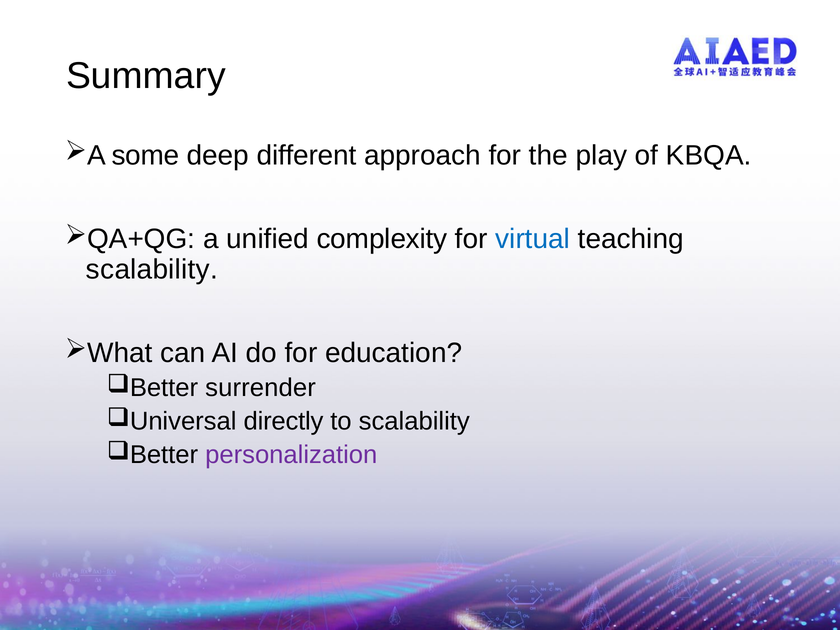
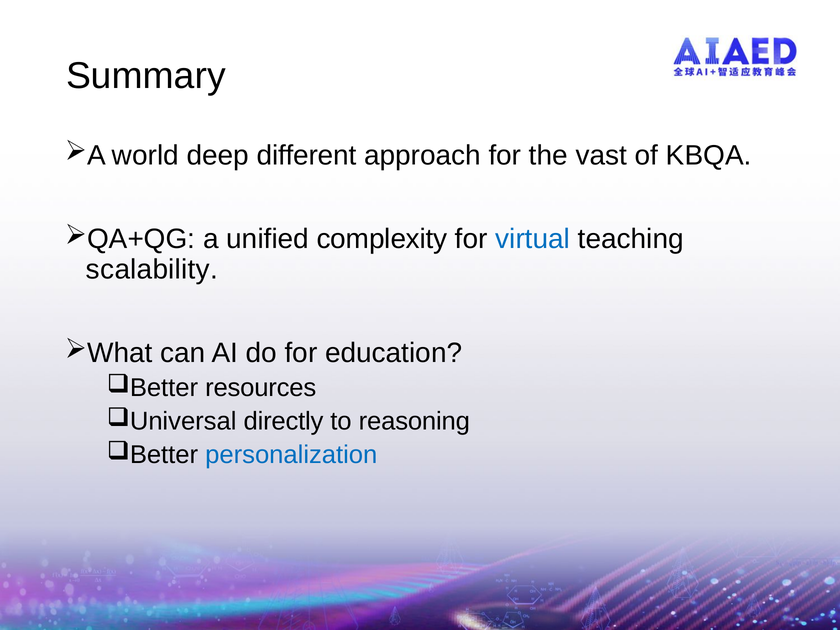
some: some -> world (145, 155)
play: play -> vast (601, 155)
surrender: surrender -> resources (261, 388)
to scalability: scalability -> reasoning (414, 421)
personalization colour: purple -> blue (291, 455)
